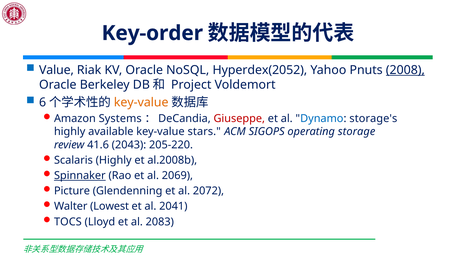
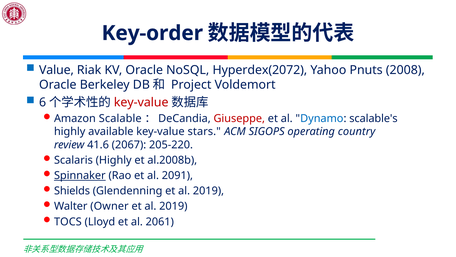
Hyperdex(2052: Hyperdex(2052 -> Hyperdex(2072 (260, 70)
2008 underline: present -> none (405, 70)
key-value colour: orange -> red (141, 102)
Systems: Systems -> Scalable (120, 118)
storage's: storage's -> scalable's (373, 118)
storage: storage -> country (357, 131)
2043: 2043 -> 2067 (129, 144)
2069: 2069 -> 2091 (177, 175)
Picture: Picture -> Shields (72, 191)
Glendenning et al 2072: 2072 -> 2019 (208, 191)
Lowest: Lowest -> Owner (109, 206)
2041: 2041 -> 2019 (173, 206)
2083: 2083 -> 2061 (160, 221)
